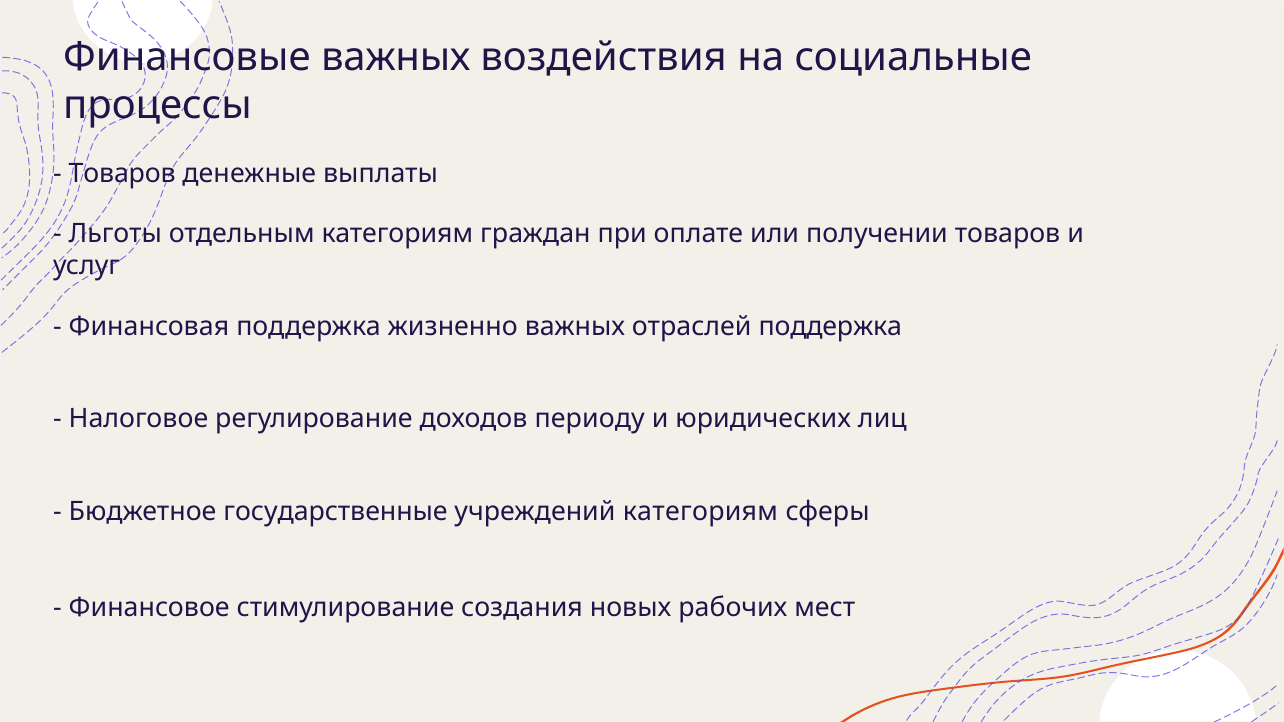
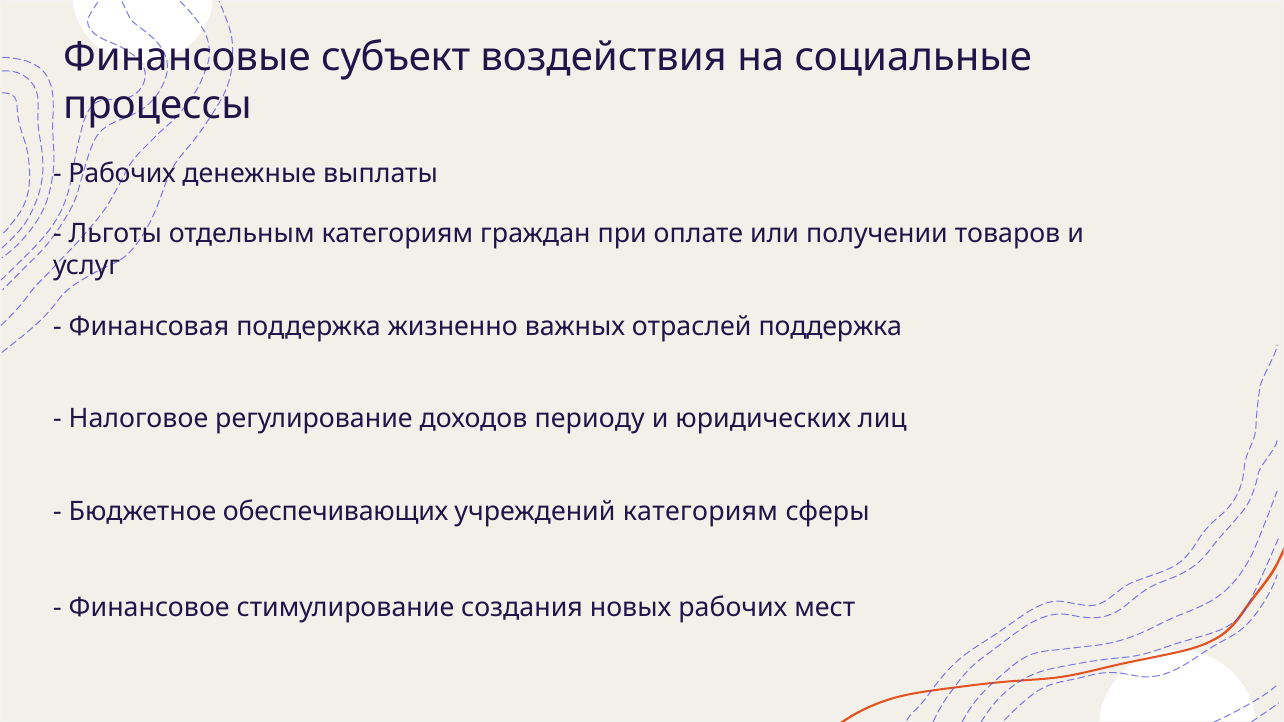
Финансовые важных: важных -> субъект (396, 57)
Товаров: Товаров -> Рабочих (122, 174)
государственные: государственные -> обеспечивающих (336, 512)
